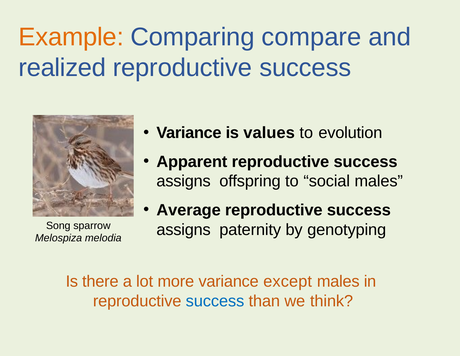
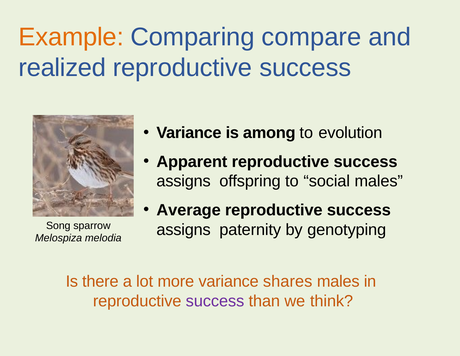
values: values -> among (269, 133)
except: except -> shares (288, 281)
success colour: blue -> purple (215, 301)
